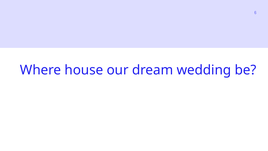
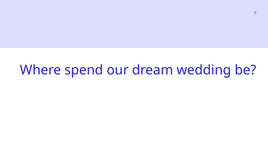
house: house -> spend (84, 70)
